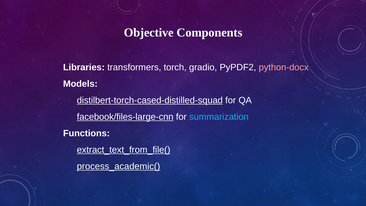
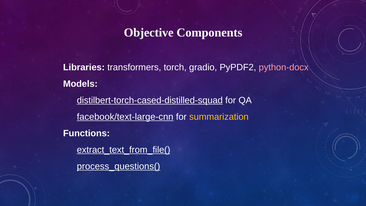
facebook/files-large-cnn: facebook/files-large-cnn -> facebook/text-large-cnn (125, 117)
summarization colour: light blue -> yellow (219, 117)
process_academic(: process_academic( -> process_questions( (119, 166)
